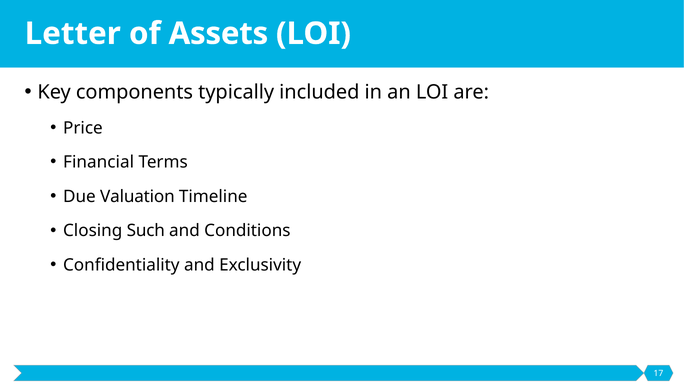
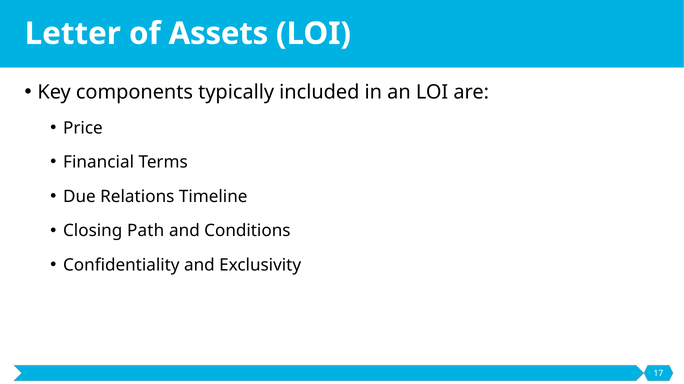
Valuation: Valuation -> Relations (137, 197)
Such: Such -> Path (146, 231)
